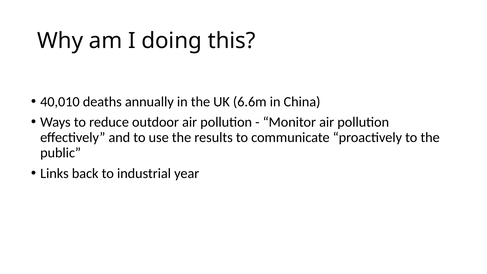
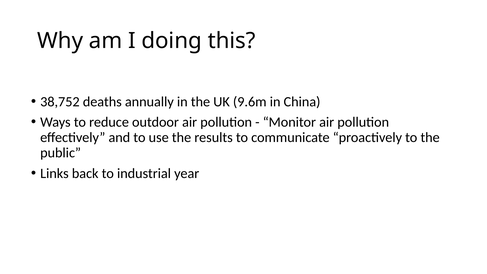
40,010: 40,010 -> 38,752 (60, 102)
6.6m: 6.6m -> 9.6m (250, 102)
